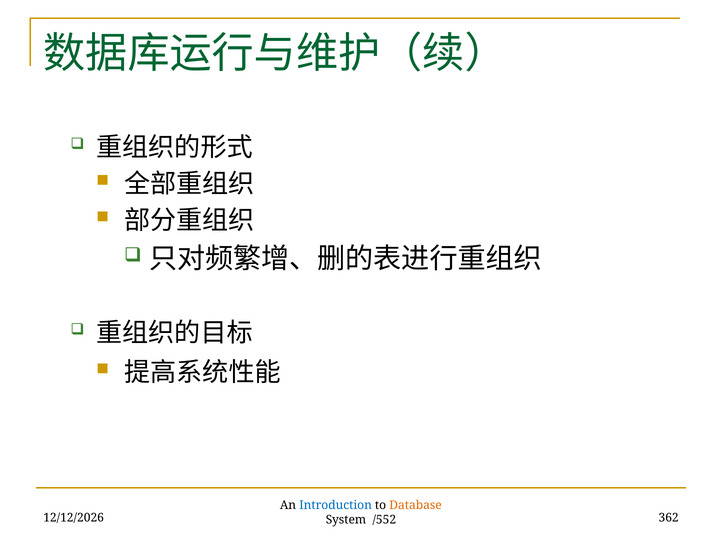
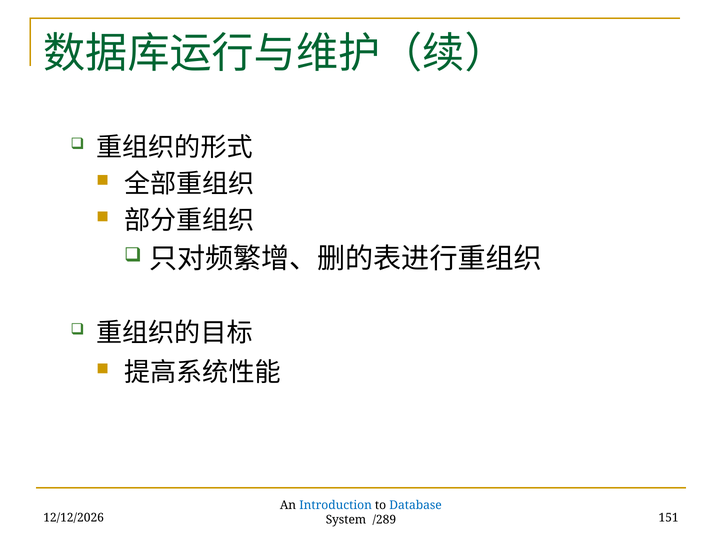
Database colour: orange -> blue (416, 505)
362: 362 -> 151 (669, 517)
/552: /552 -> /289 (384, 519)
